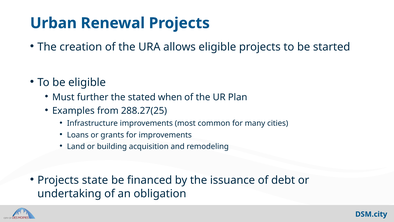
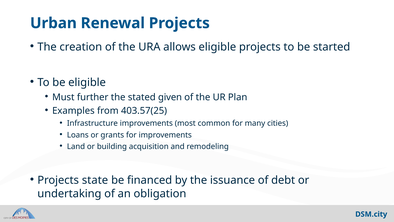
when: when -> given (170, 97)
288.27(25: 288.27(25 -> 403.57(25 (144, 111)
